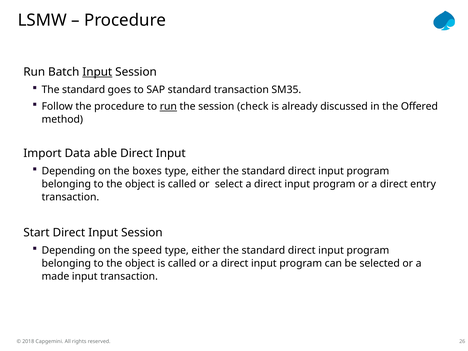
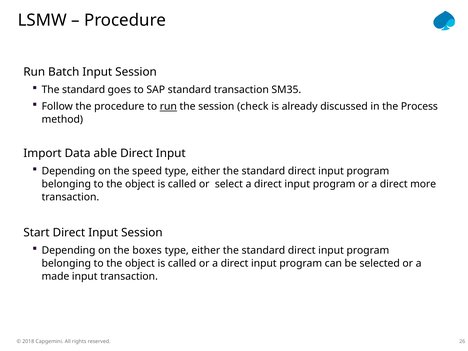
Input underline: present -> none (97, 72)
Offered: Offered -> Process (419, 107)
boxes: boxes -> speed (147, 171)
entry: entry -> more (423, 184)
speed: speed -> boxes (147, 250)
